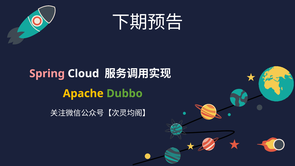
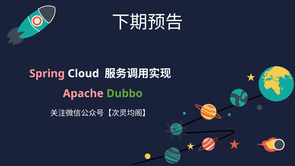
Apache colour: yellow -> pink (83, 93)
